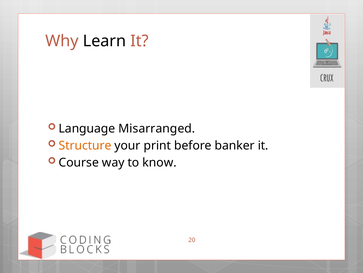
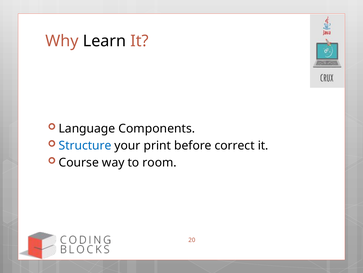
Misarranged: Misarranged -> Components (157, 128)
Structure colour: orange -> blue (85, 145)
banker: banker -> correct (235, 145)
know: know -> room (160, 162)
